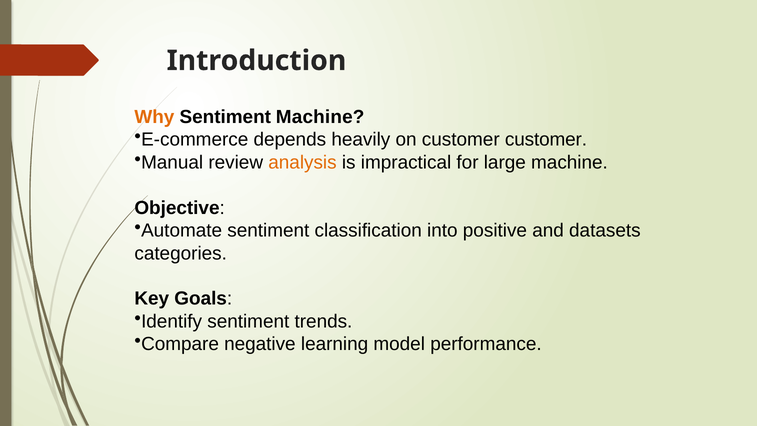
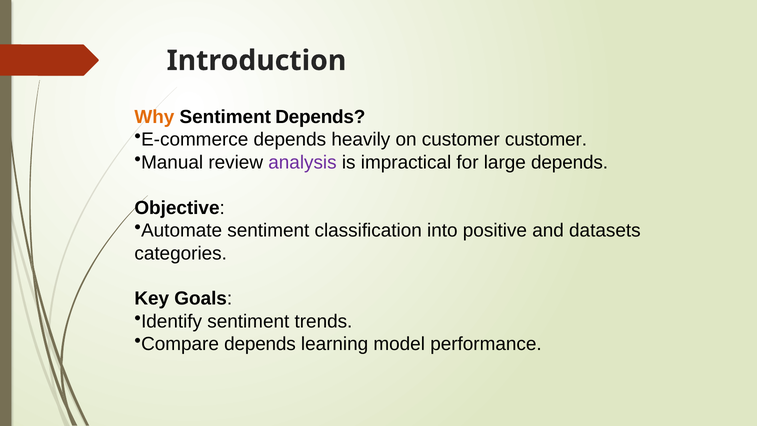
Sentiment Machine: Machine -> Depends (320, 117)
analysis colour: orange -> purple (302, 162)
large machine: machine -> depends (570, 162)
Compare negative: negative -> depends (260, 344)
